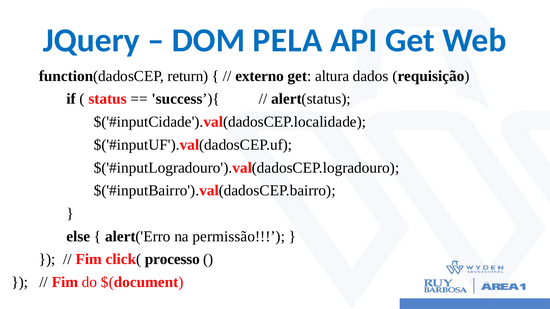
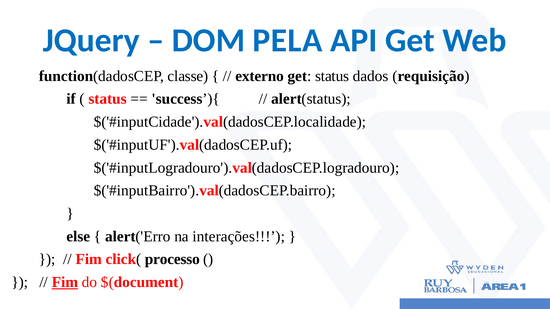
return: return -> classe (188, 76)
get altura: altura -> status (332, 76)
permissão: permissão -> interações (239, 237)
Fim underline: none -> present (65, 283)
